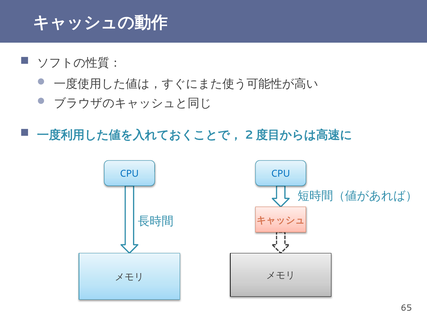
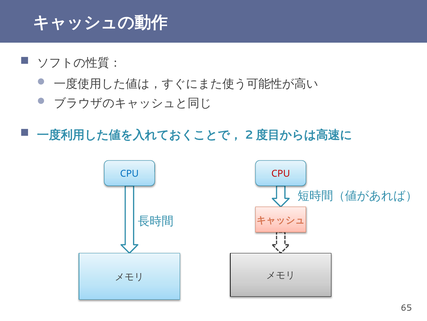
CPU colour: blue -> red (281, 173)
